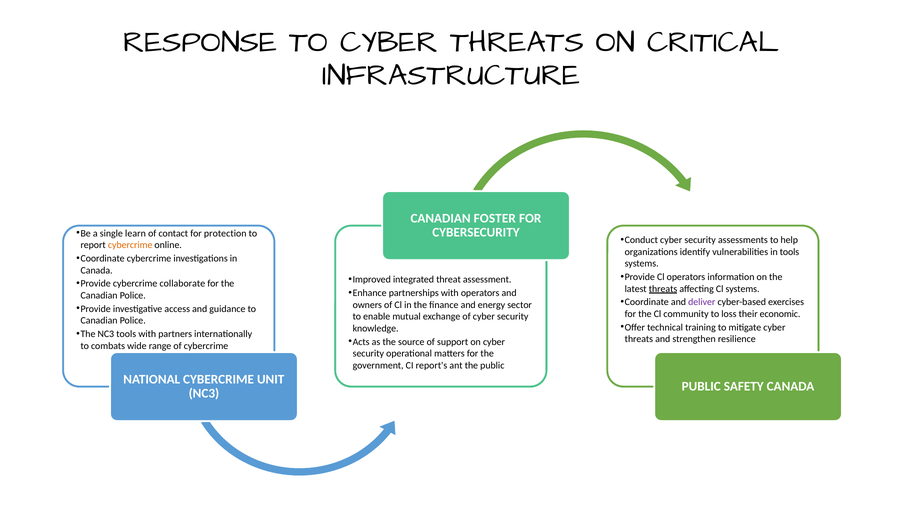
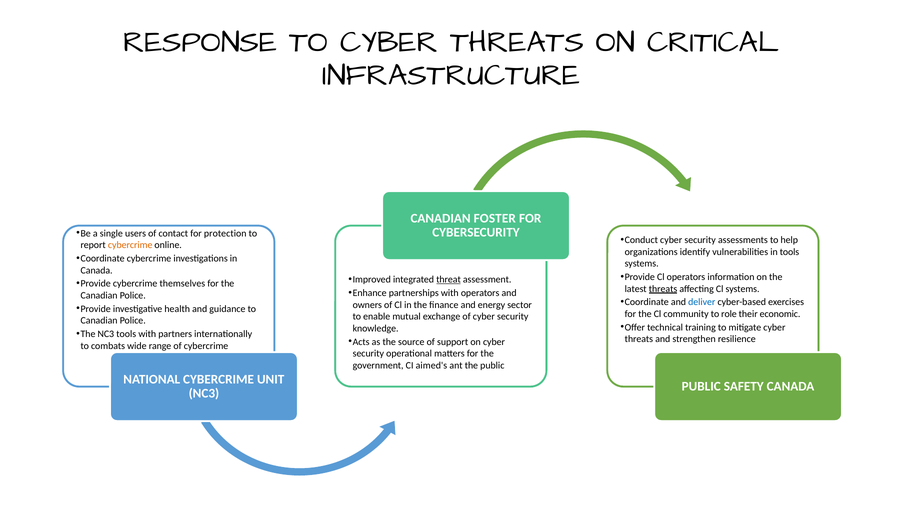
learn: learn -> users (136, 233)
threat underline: none -> present (449, 280)
collaborate: collaborate -> themselves (182, 284)
deliver colour: purple -> blue (702, 302)
access: access -> health (177, 309)
loss: loss -> role (729, 314)
report's: report's -> aimed's (431, 365)
